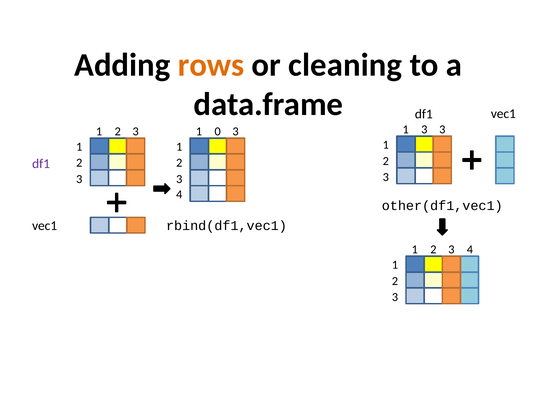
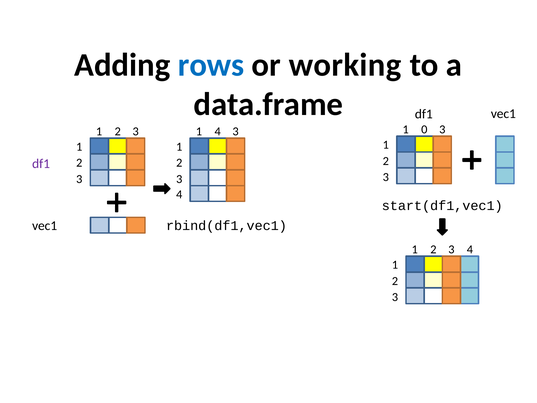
rows colour: orange -> blue (211, 65)
cleaning: cleaning -> working (345, 65)
1 3: 3 -> 0 (424, 129)
1 0: 0 -> 4 (218, 131)
other(df1,vec1: other(df1,vec1 -> start(df1,vec1 (442, 206)
